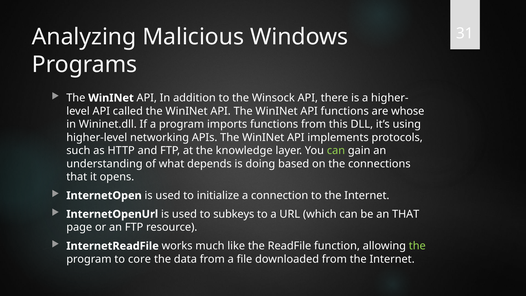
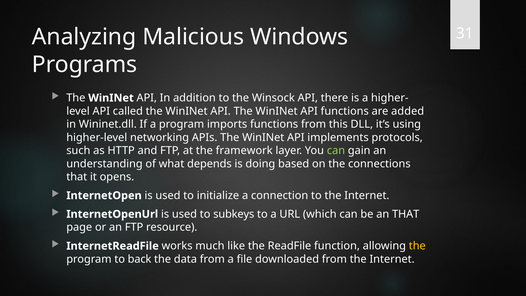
whose: whose -> added (408, 111)
knowledge: knowledge -> framework (244, 151)
the colour: light green -> yellow (417, 246)
core: core -> back (140, 259)
